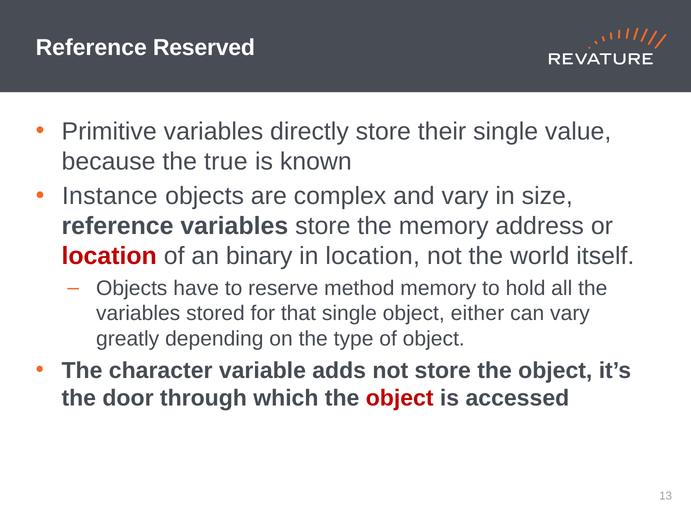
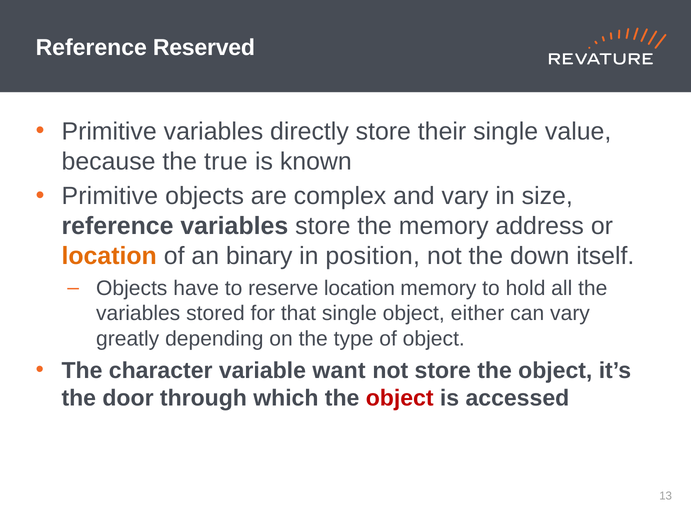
Instance: Instance -> Primitive (110, 196)
location colour: red -> orange (109, 256)
in location: location -> position (373, 256)
world: world -> down (540, 256)
reserve method: method -> location (359, 288)
adds: adds -> want (339, 370)
